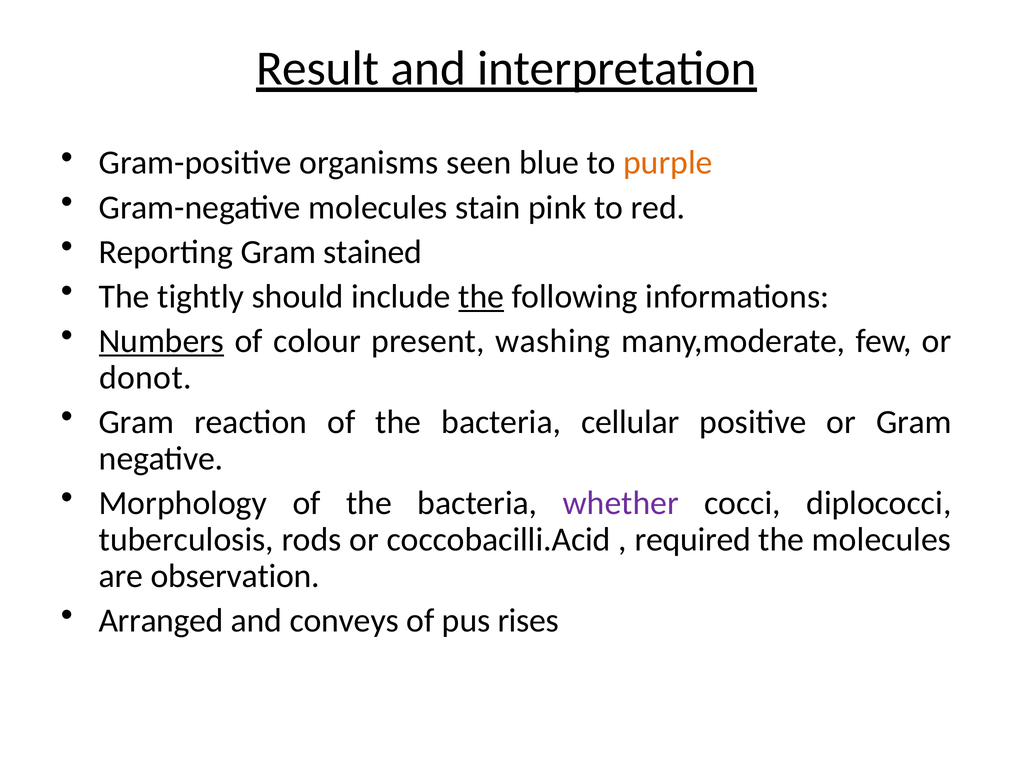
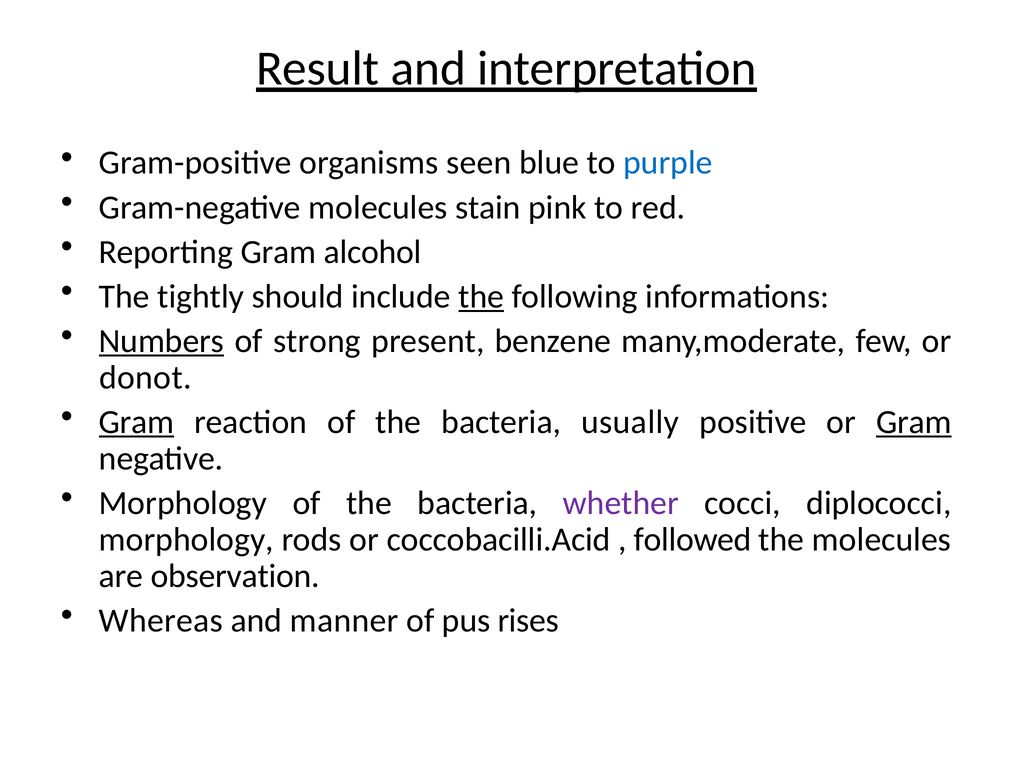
purple colour: orange -> blue (668, 163)
stained: stained -> alcohol (373, 252)
colour: colour -> strong (317, 341)
washing: washing -> benzene (553, 341)
Gram underline: none -> present (137, 422)
cellular: cellular -> usually (630, 422)
Gram underline: none -> present (914, 422)
tuberculosis: tuberculosis -> morphology (186, 539)
required: required -> followed (693, 539)
Arranged: Arranged -> Whereas (161, 620)
conveys: conveys -> manner (344, 620)
